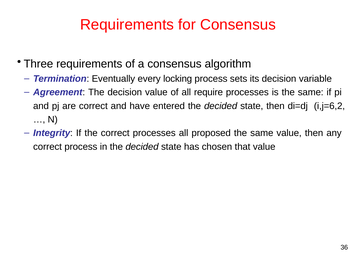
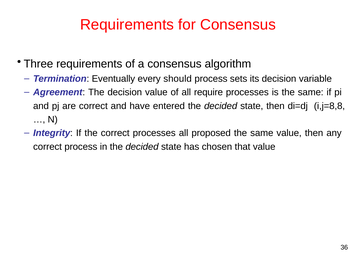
locking: locking -> should (178, 79)
i,j=6,2: i,j=6,2 -> i,j=8,8 (329, 106)
